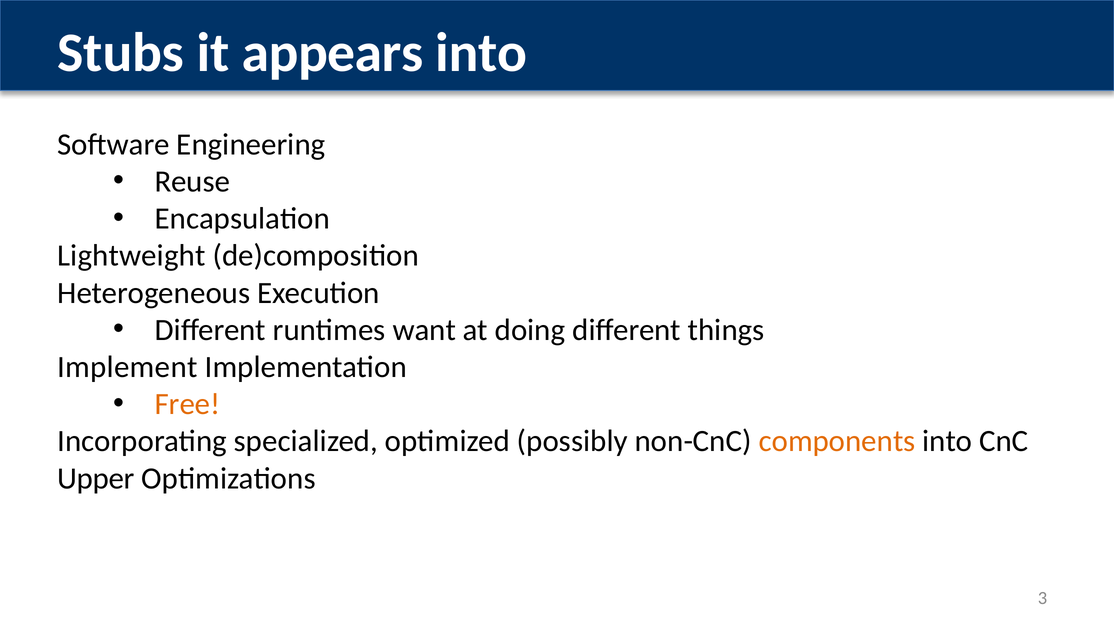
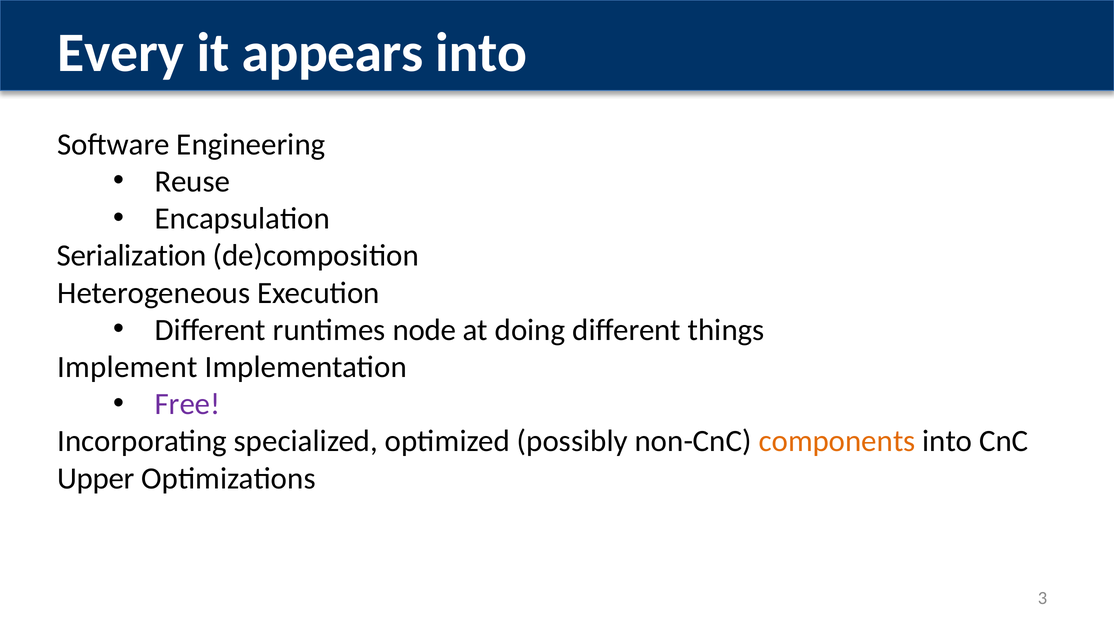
Stubs: Stubs -> Every (121, 53)
Lightweight: Lightweight -> Serialization (132, 256)
want: want -> node (424, 330)
Free colour: orange -> purple (188, 405)
